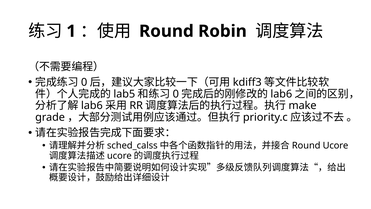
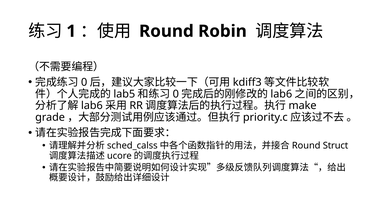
Round Ucore: Ucore -> Struct (336, 145)
